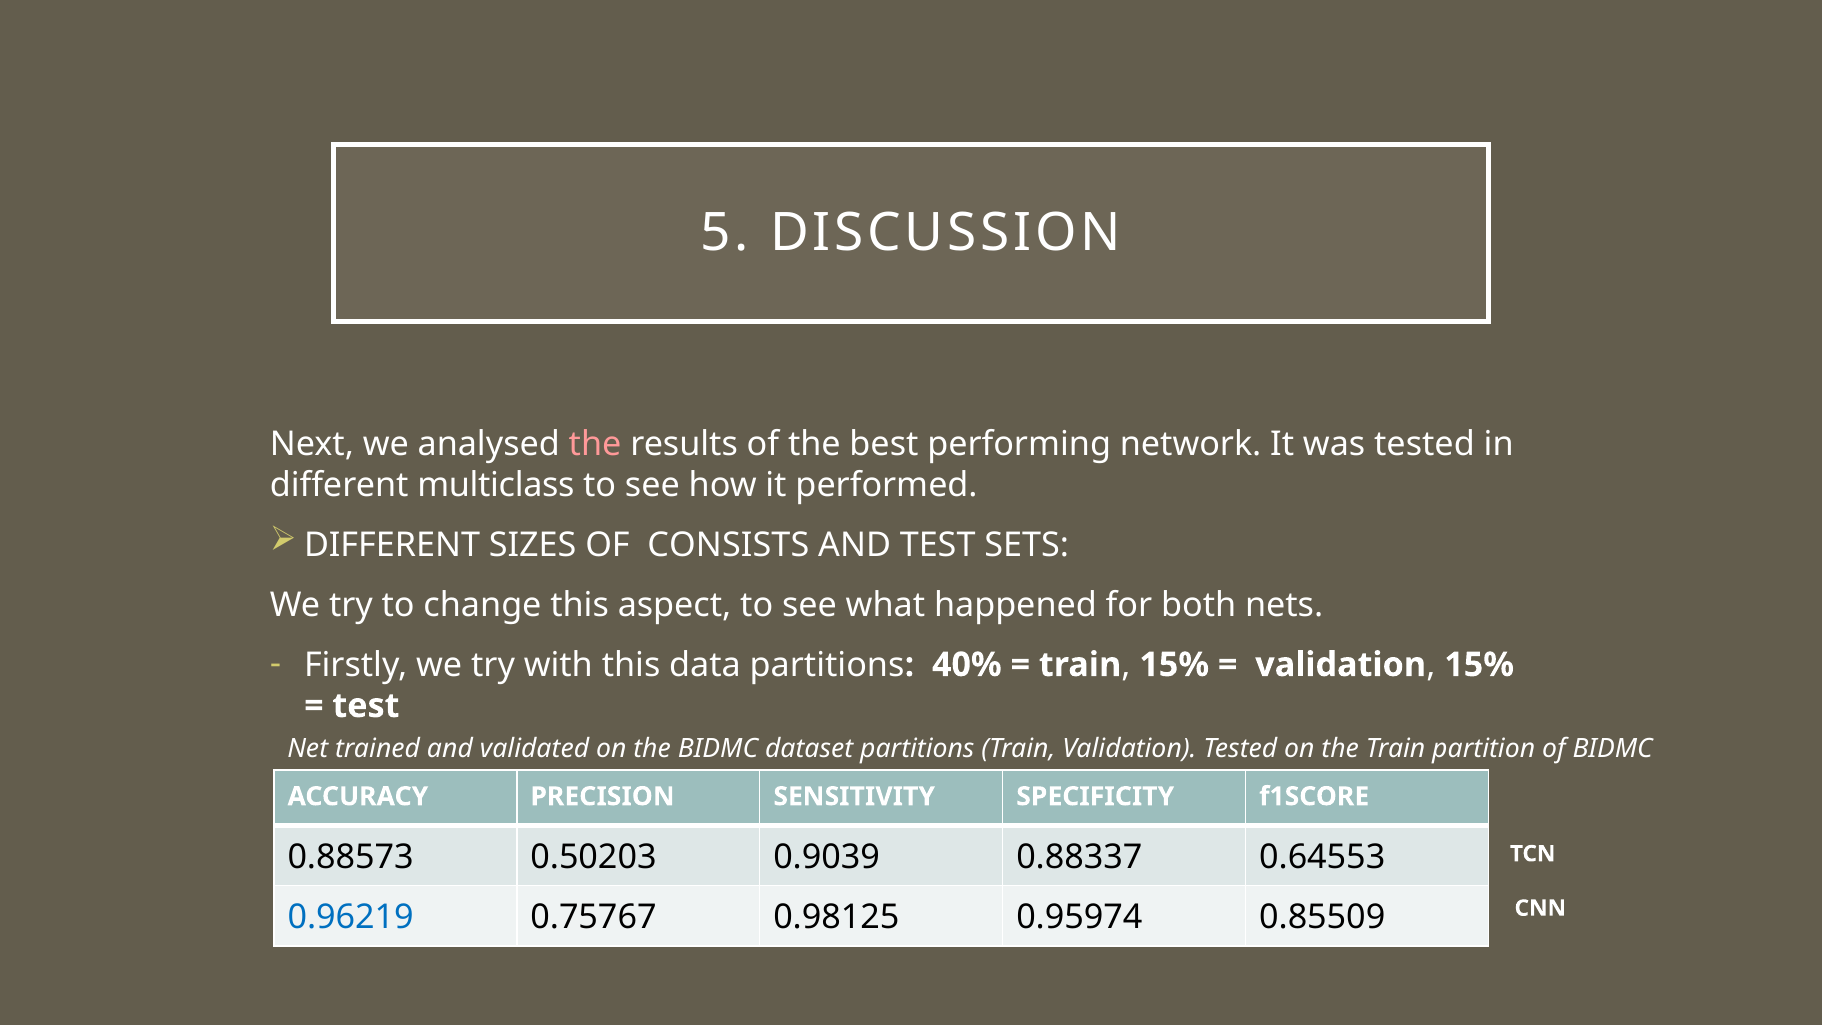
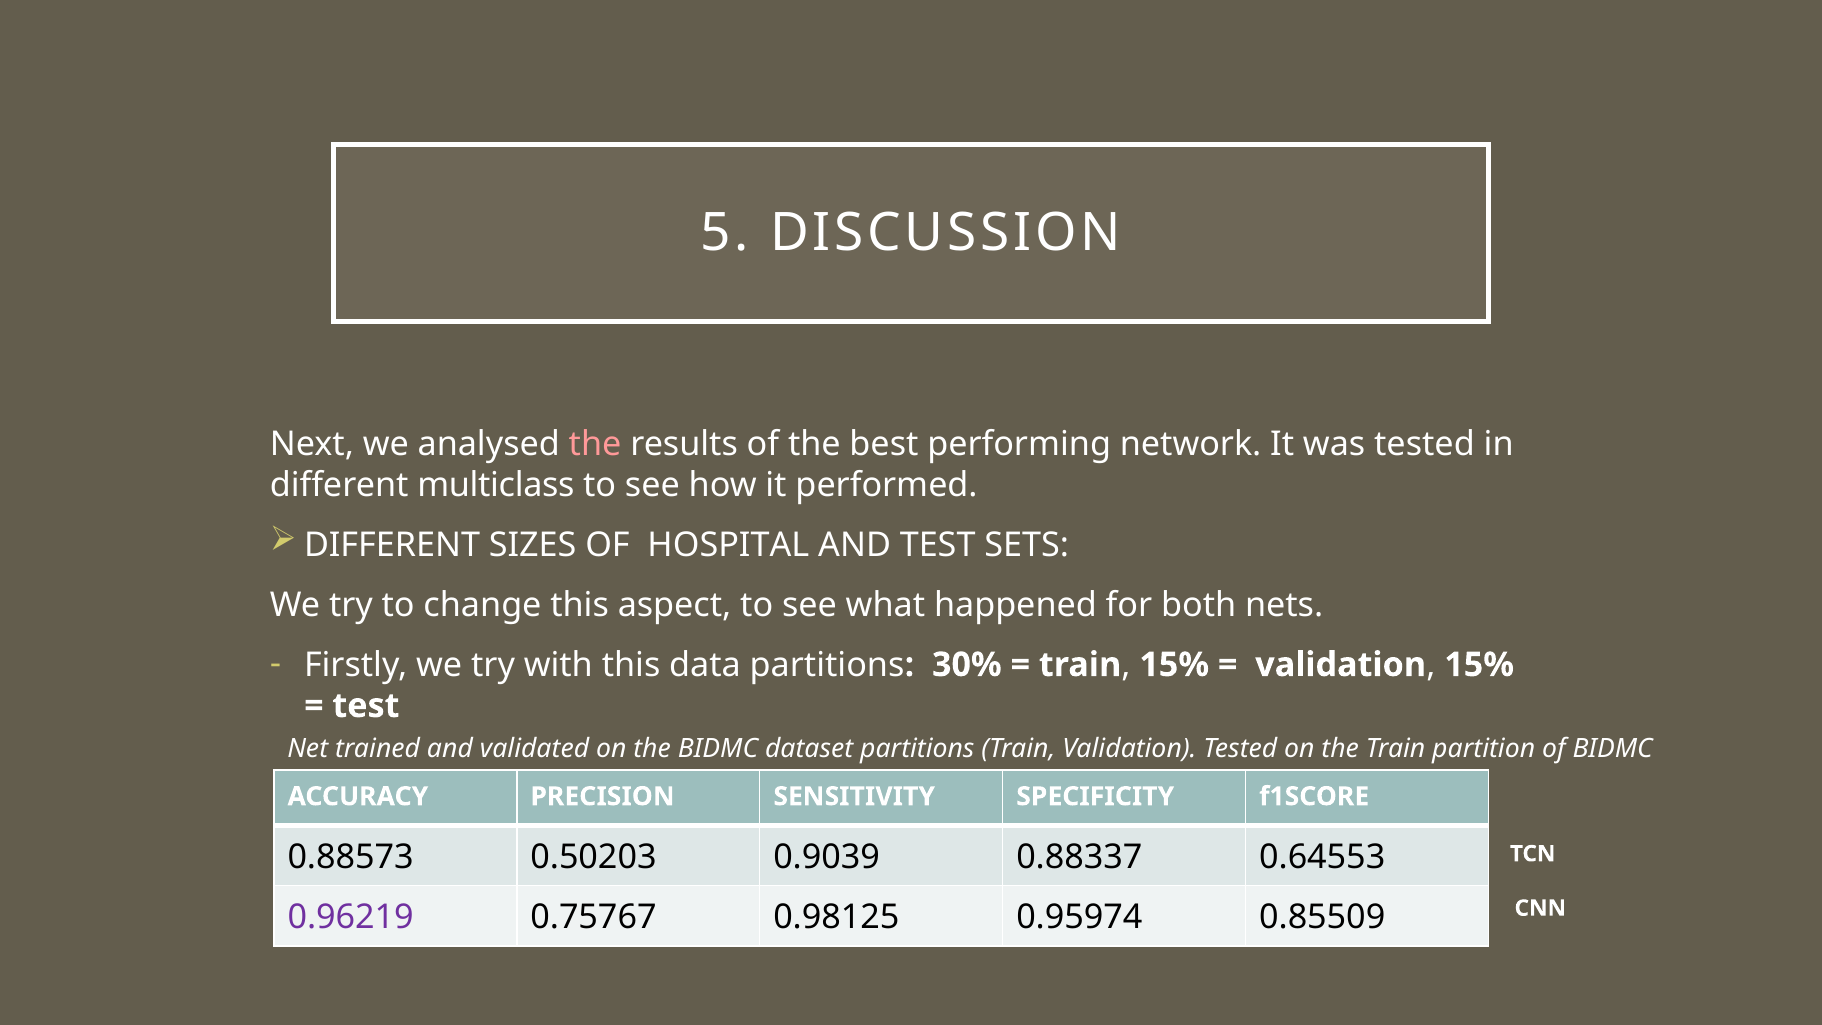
CONSISTS: CONSISTS -> HOSPITAL (728, 545)
40%: 40% -> 30% (967, 665)
0.96219 colour: blue -> purple (351, 917)
